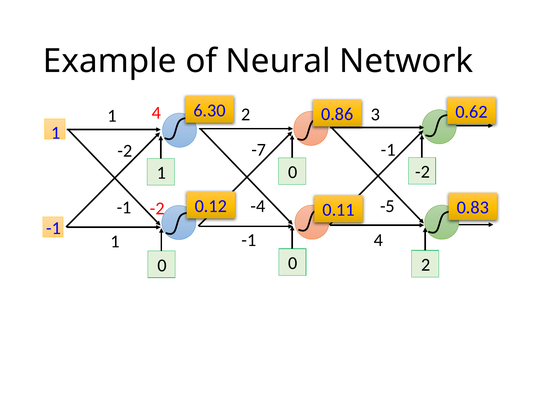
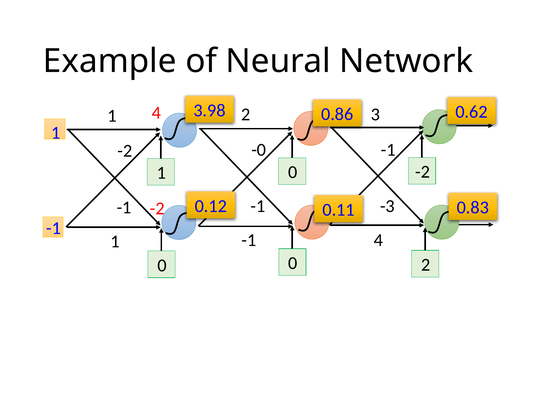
6.30: 6.30 -> 3.98 (209, 110)
-7: -7 -> -0 (259, 150)
-4: -4 -> -1 (258, 206)
-5: -5 -> -3 (387, 206)
